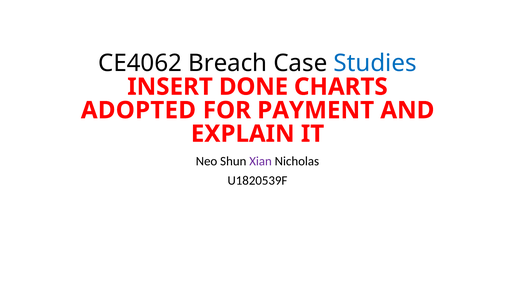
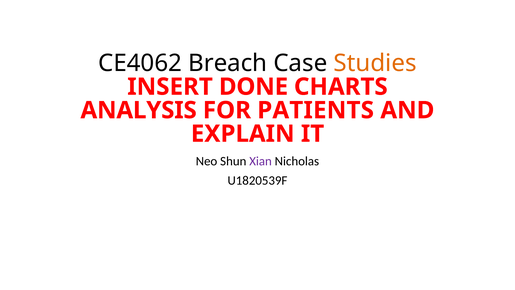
Studies colour: blue -> orange (375, 63)
ADOPTED: ADOPTED -> ANALYSIS (139, 110)
PAYMENT: PAYMENT -> PATIENTS (316, 110)
